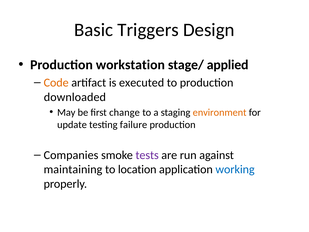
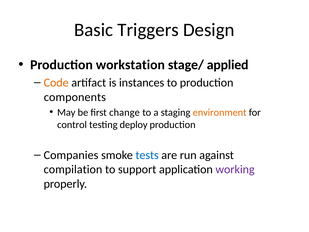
executed: executed -> instances (142, 83)
downloaded: downloaded -> components (75, 97)
update: update -> control (72, 125)
failure: failure -> deploy (134, 125)
tests colour: purple -> blue (147, 155)
maintaining: maintaining -> compilation (73, 169)
location: location -> support (137, 169)
working colour: blue -> purple (235, 169)
